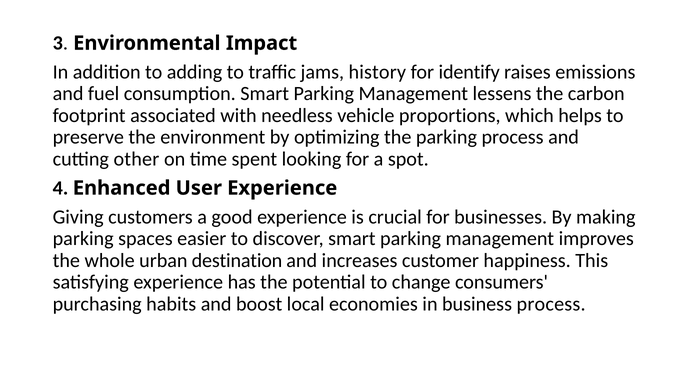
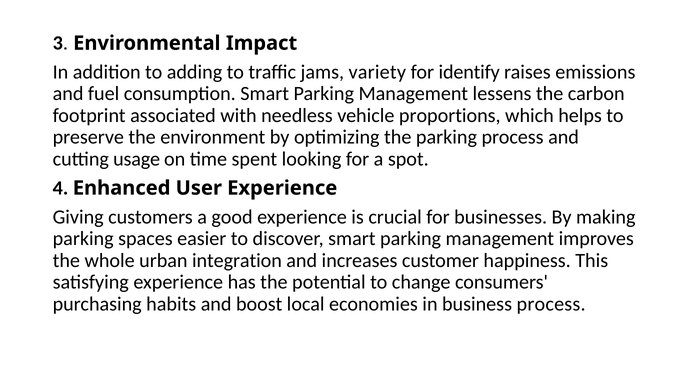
history: history -> variety (377, 72)
other: other -> usage (137, 159)
destination: destination -> integration (237, 260)
